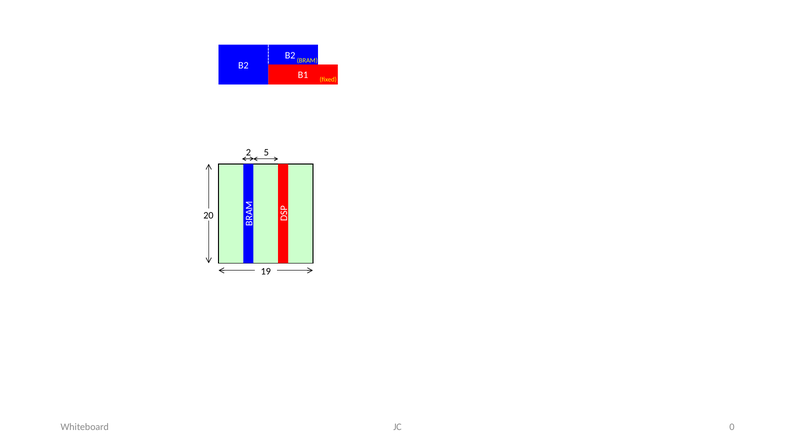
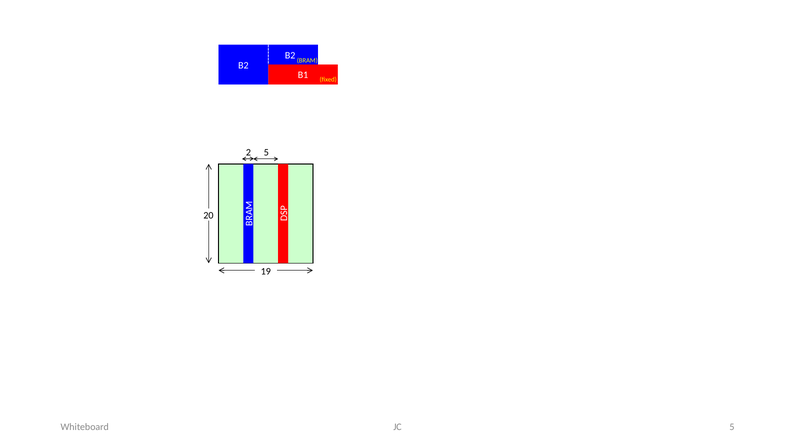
JC 0: 0 -> 5 (732, 427)
